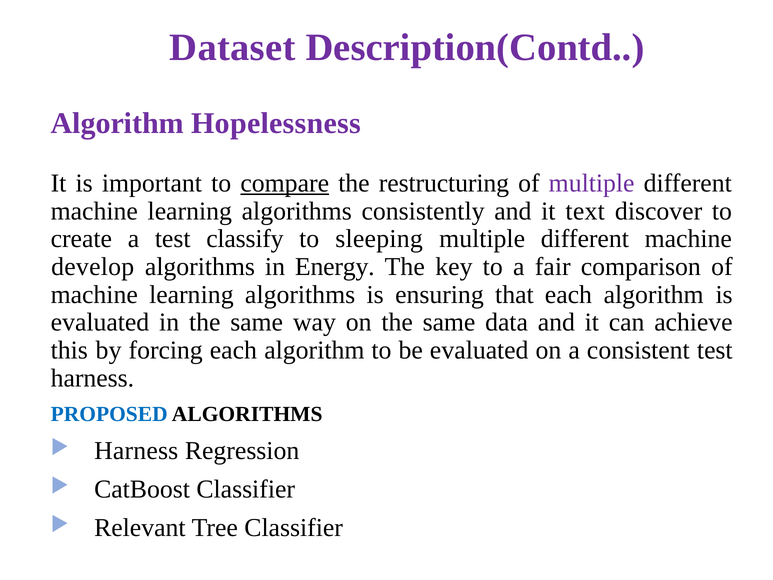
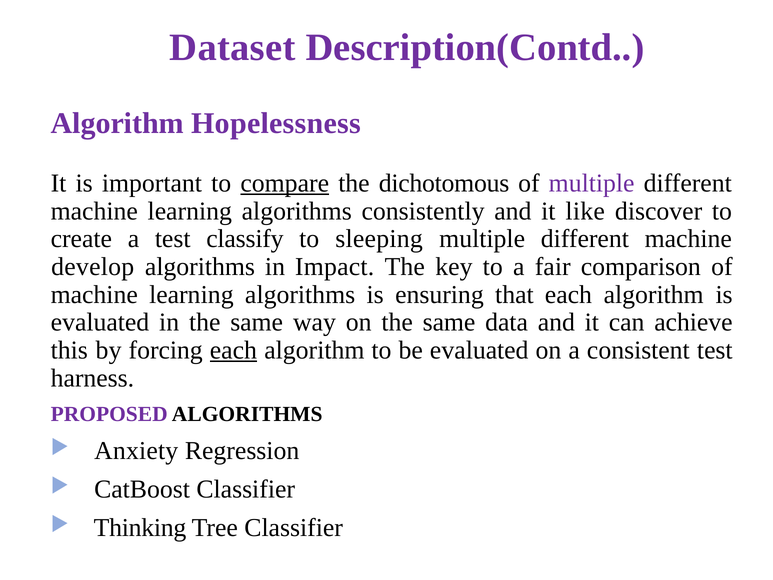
restructuring: restructuring -> dichotomous (444, 183)
text: text -> like (585, 211)
Energy: Energy -> Impact (335, 267)
each underline: none -> present (233, 350)
PROPOSED colour: blue -> purple (109, 414)
Harness: Harness -> Anxiety (136, 450)
Relevant: Relevant -> Thinking (140, 528)
